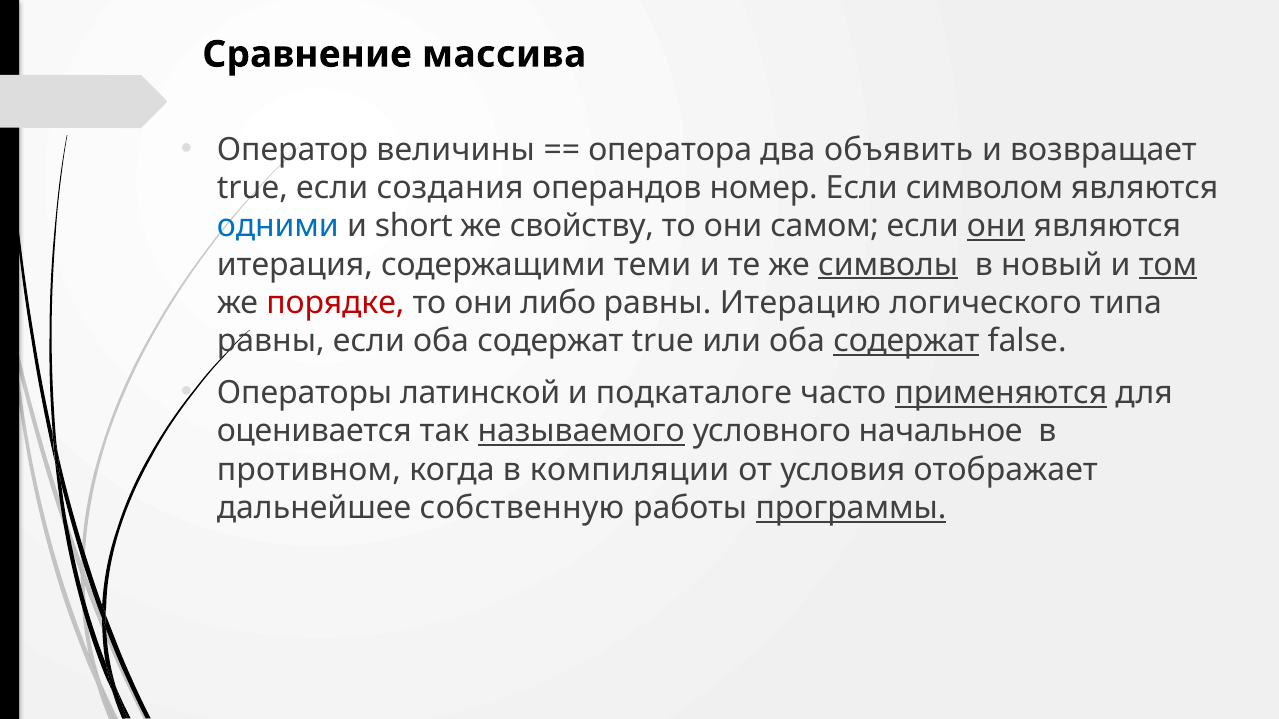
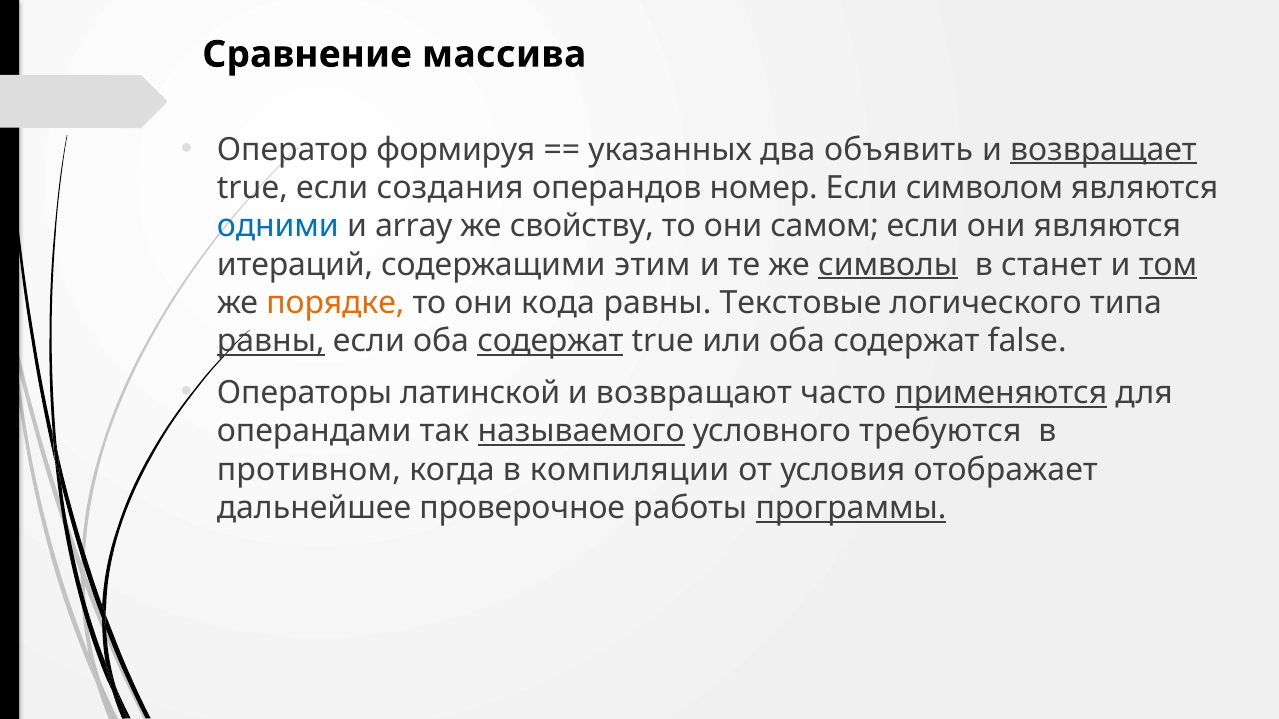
величины: величины -> формируя (456, 150)
оператора: оператора -> указанных (670, 150)
возвращает underline: none -> present (1104, 150)
short: short -> array (414, 226)
они underline: present -> none (996, 226)
итерация: итерация -> итераций (295, 265)
теми: теми -> этим (652, 265)
новый: новый -> станет (1052, 265)
порядке colour: red -> orange (335, 303)
либо: либо -> кода (558, 303)
Итерацию: Итерацию -> Текстовые (801, 303)
равны underline: none -> present (271, 341)
содержат underline: none -> present (550, 341)
содержат underline: present -> none (906, 341)
подкаталоге: подкаталоге -> возвращают (694, 393)
оценивается: оценивается -> операндами (314, 431)
начальное: начальное -> требуются (940, 431)
собственную: собственную -> проверочное (522, 508)
